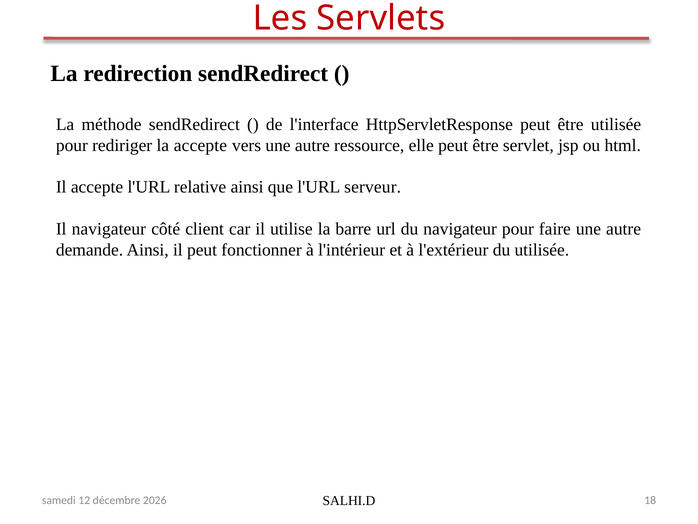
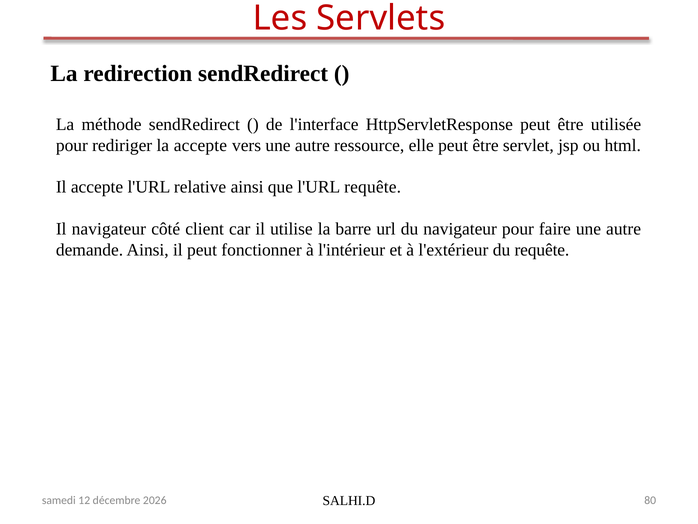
l'URL serveur: serveur -> requête (373, 187)
du utilisée: utilisée -> requête (542, 250)
18: 18 -> 80 (650, 500)
